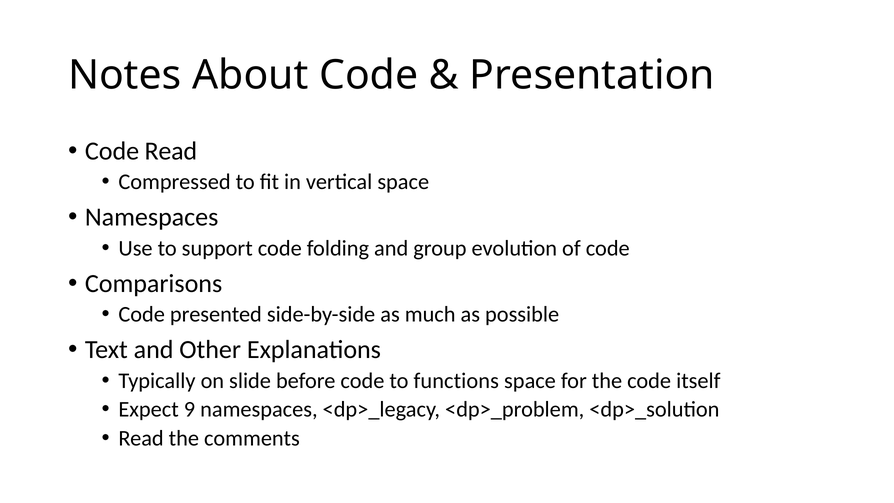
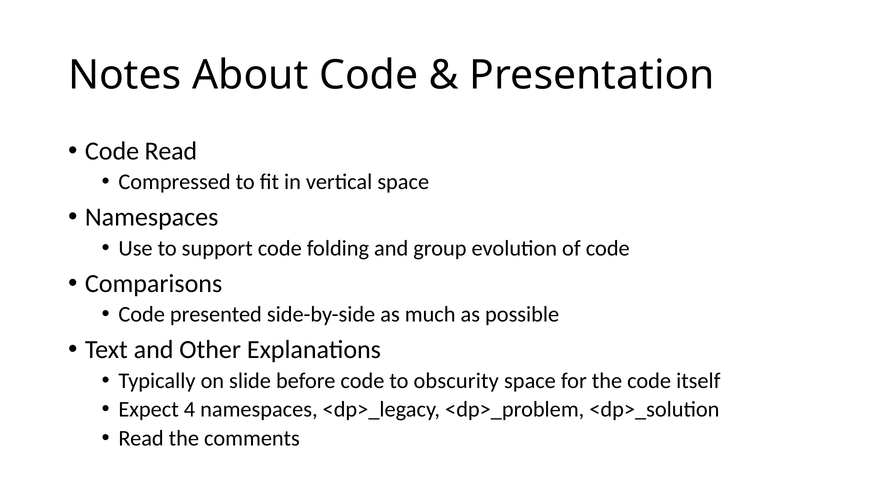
functions: functions -> obscurity (456, 381)
9: 9 -> 4 (189, 409)
